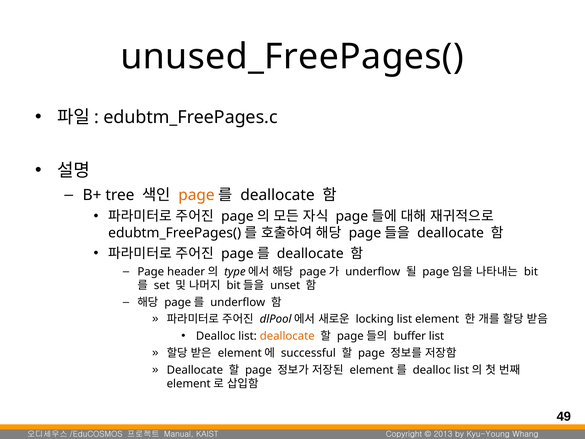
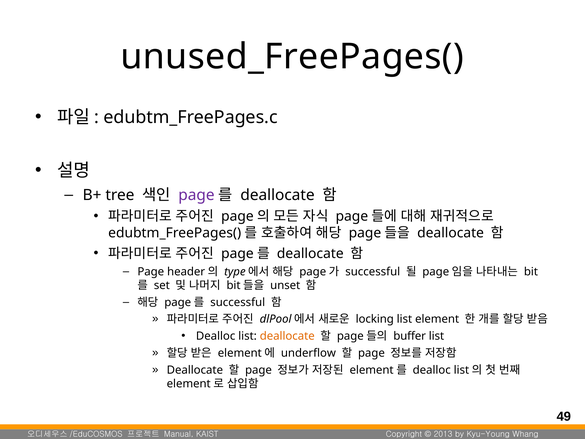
page colour: orange -> purple (196, 195)
underflow: underflow -> successful (373, 272)
underflow: underflow -> successful (238, 302)
successful: successful -> underflow (308, 353)
